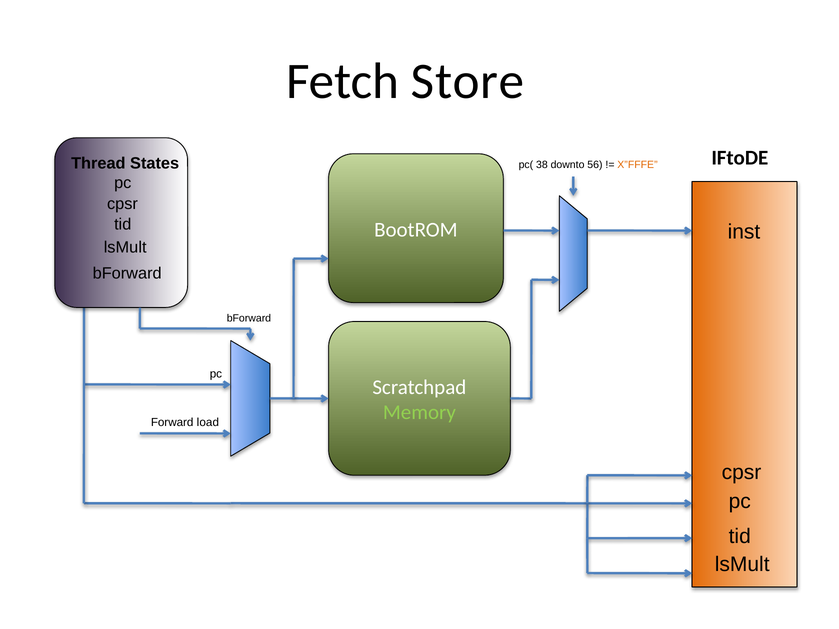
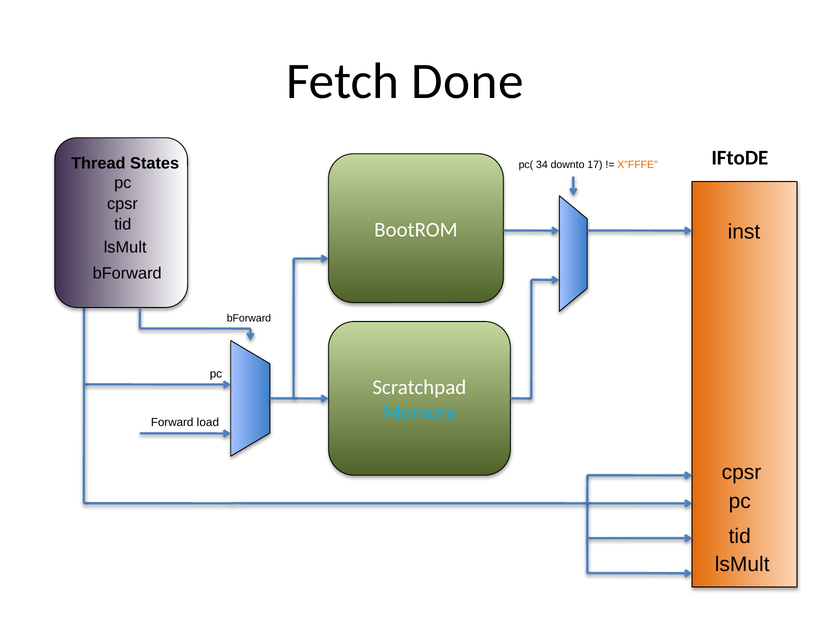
Store: Store -> Done (468, 81)
38: 38 -> 34 (542, 165)
56: 56 -> 17 (595, 165)
Memory colour: light green -> light blue (419, 413)
